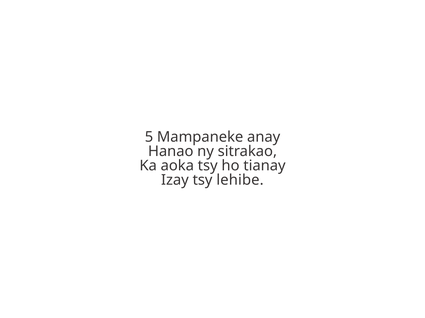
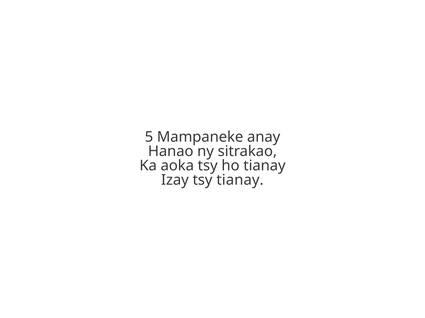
tsy lehibe: lehibe -> tianay (240, 180)
